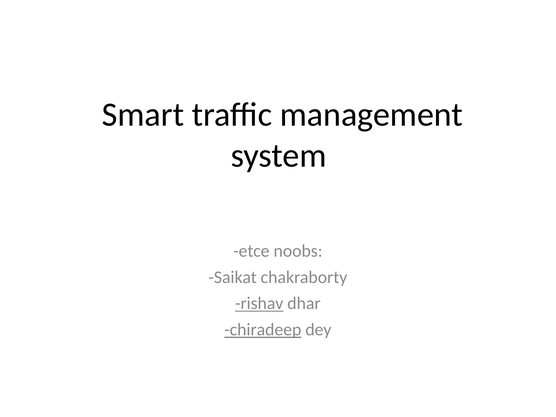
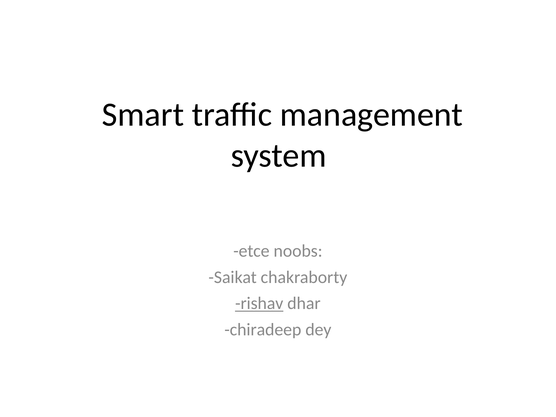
chiradeep underline: present -> none (263, 330)
